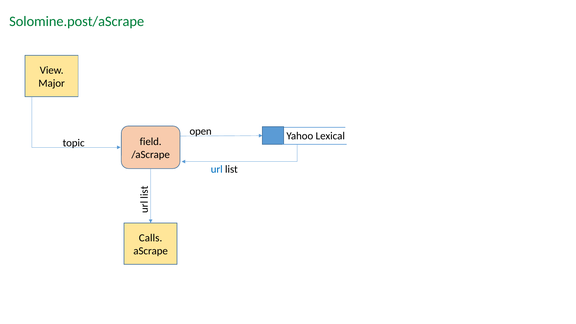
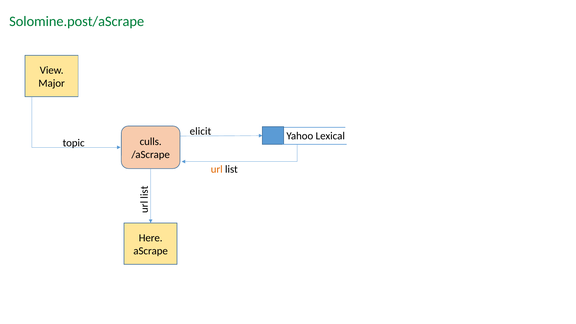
open: open -> elicit (200, 131)
field: field -> culls (151, 142)
url colour: blue -> orange (217, 169)
Calls: Calls -> Here (151, 238)
